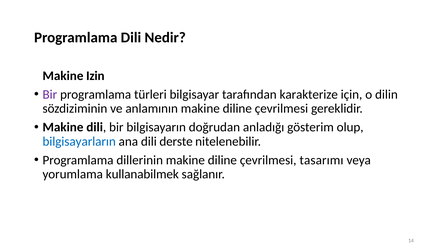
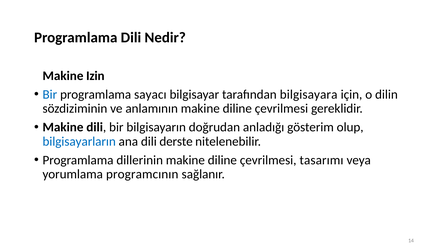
Bir colour: purple -> blue (50, 94)
türleri: türleri -> sayacı (150, 94)
karakterize: karakterize -> bilgisayara (309, 94)
kullanabilmek: kullanabilmek -> programcının (142, 174)
